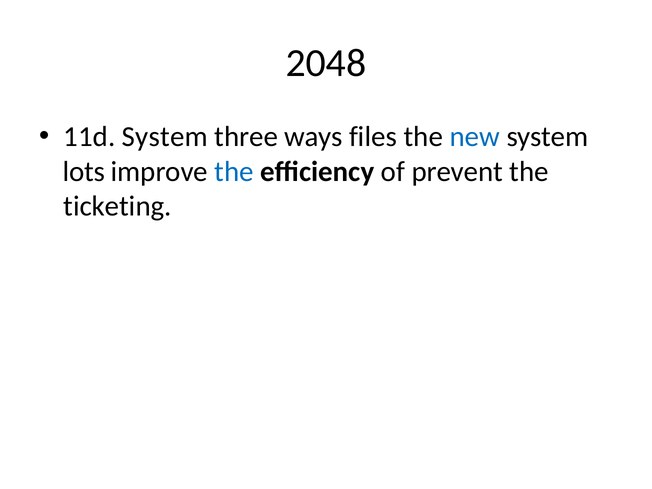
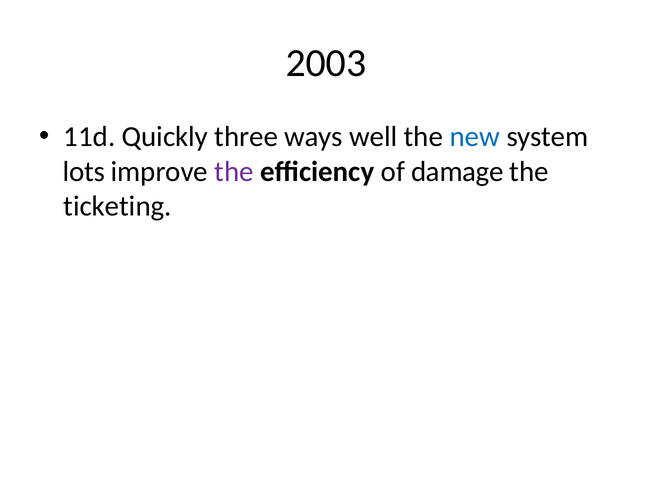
2048: 2048 -> 2003 (326, 63)
11d System: System -> Quickly (165, 137)
files: files -> well (373, 137)
the colour: blue -> purple (234, 172)
prevent: prevent -> damage (457, 172)
